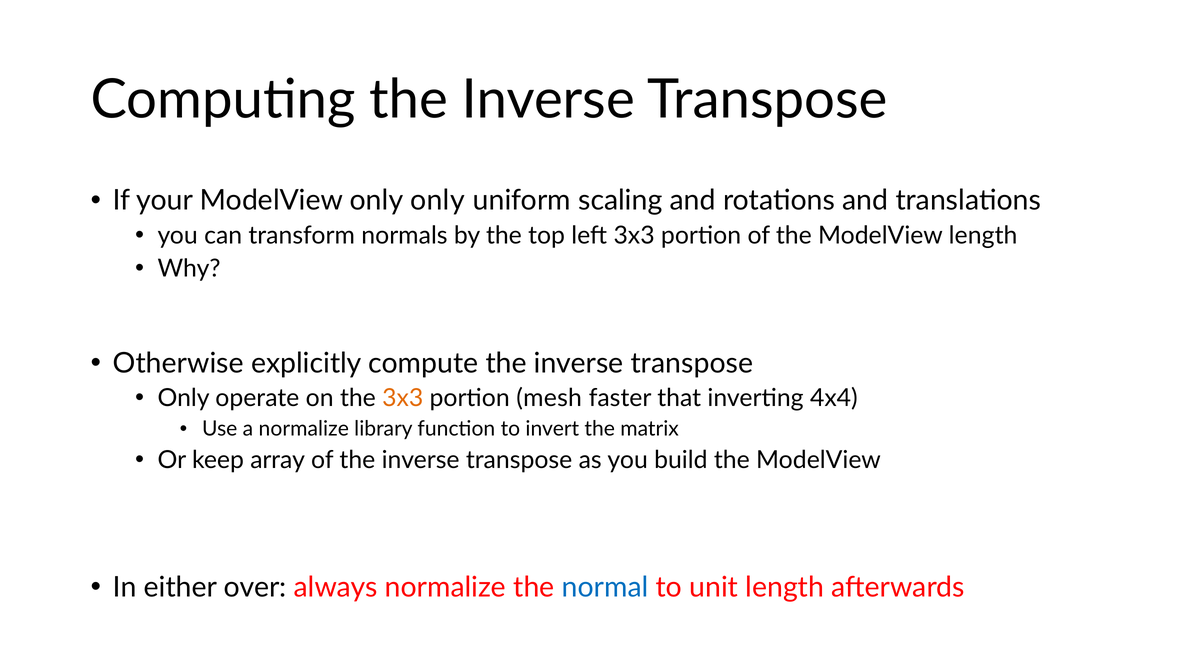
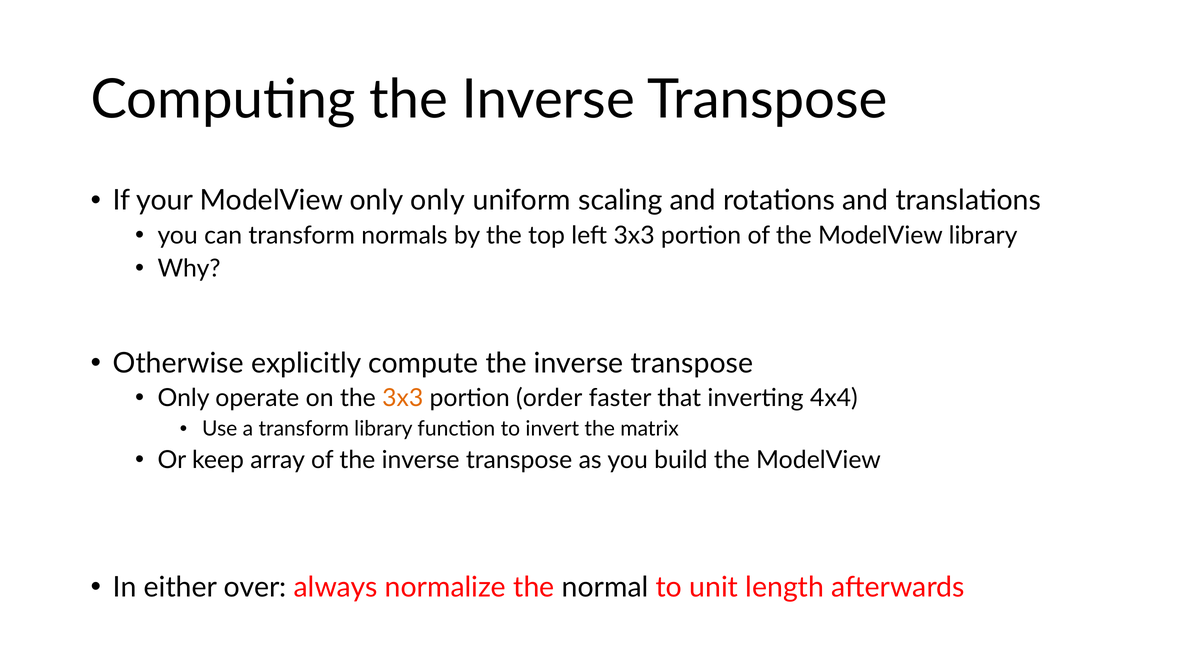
ModelView length: length -> library (983, 235)
mesh: mesh -> order (549, 398)
a normalize: normalize -> transform (304, 429)
normal colour: blue -> black (605, 587)
